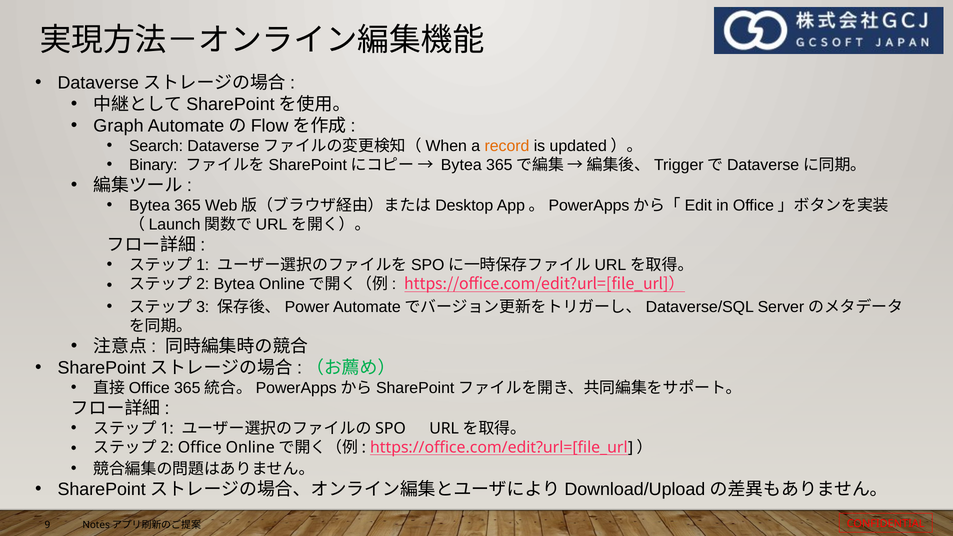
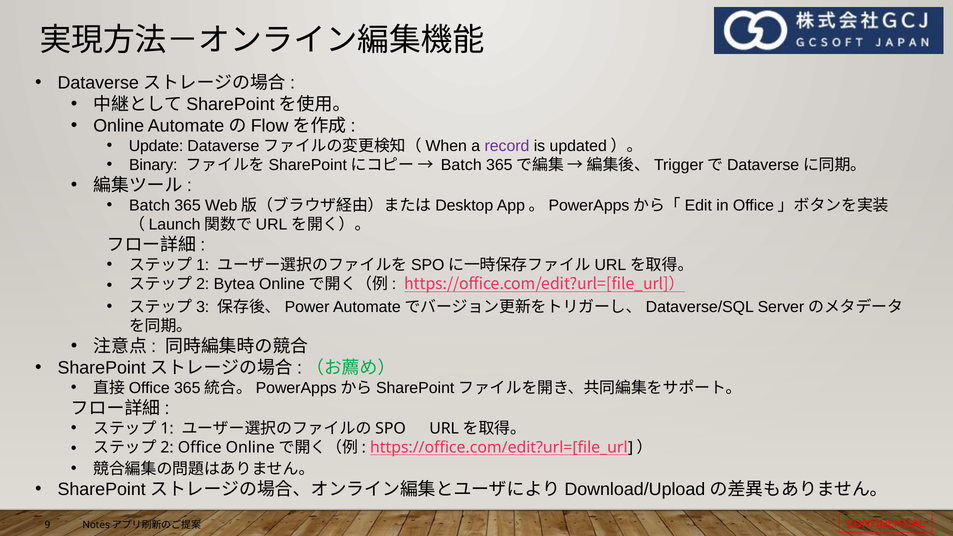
Graph: Graph -> Online (119, 126)
Search: Search -> Update (156, 146)
record colour: orange -> purple (507, 146)
Bytea: Bytea -> Batch (461, 165)
Bytea: Bytea -> Batch (149, 206)
